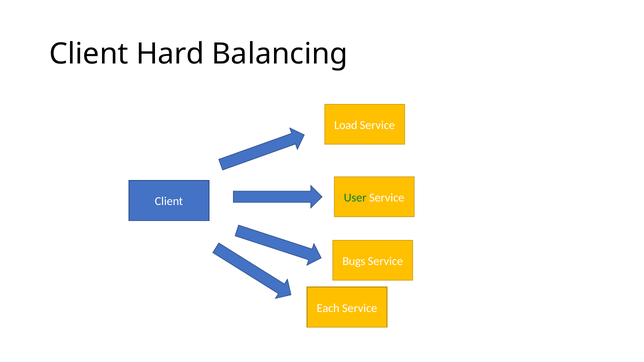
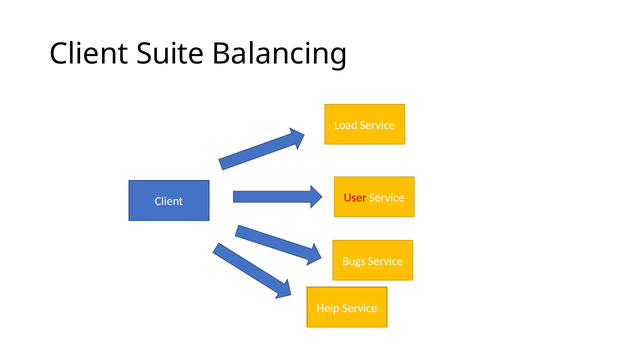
Hard: Hard -> Suite (170, 54)
User colour: green -> red (355, 198)
Each: Each -> Help (328, 308)
